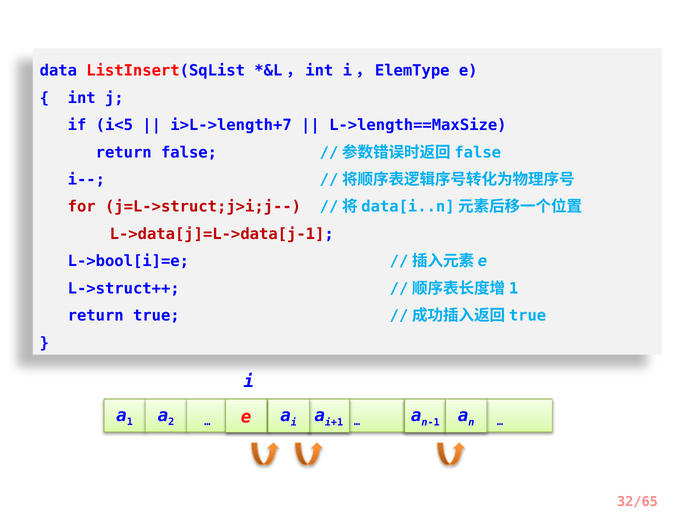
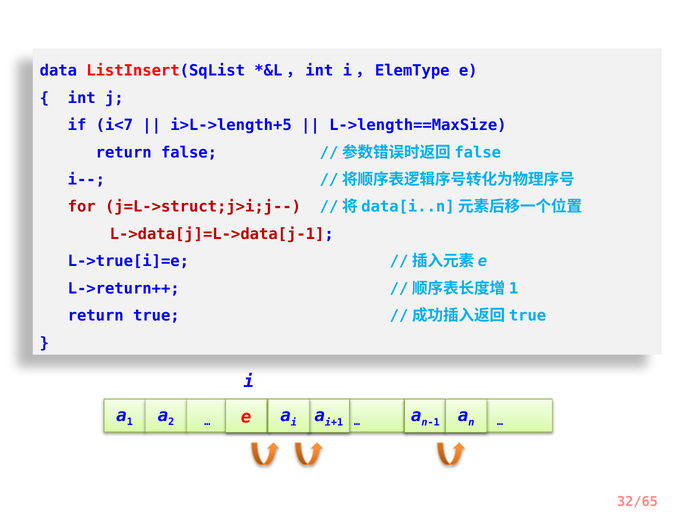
i<5: i<5 -> i<7 (114, 125)
i>L->length+7: i>L->length+7 -> i>L->length+5 (231, 125)
L->bool[i]=e: L->bool[i]=e -> L->true[i]=e (128, 261)
L->struct++: L->struct++ -> L->return++ (124, 289)
